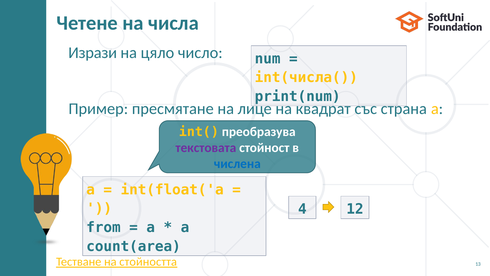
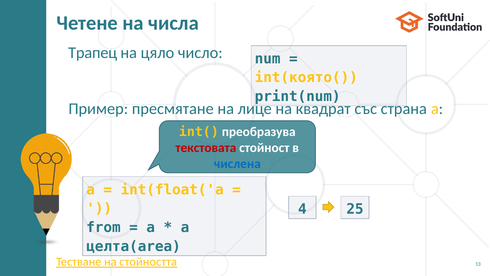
Изрази: Изрази -> Трапец (93, 53)
int(числа(: int(числа( -> int(която( (306, 77)
текстовата colour: purple -> red (206, 148)
12: 12 -> 25 (355, 209)
count(area: count(area -> целта(area (134, 246)
